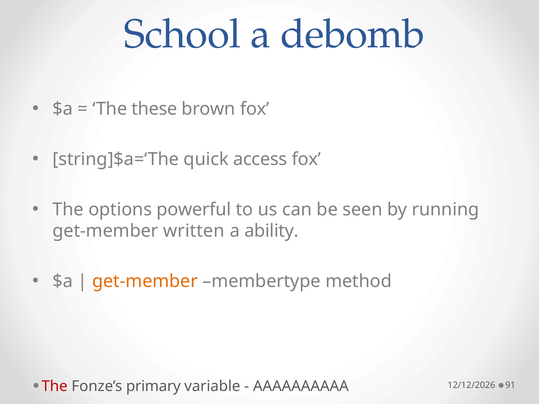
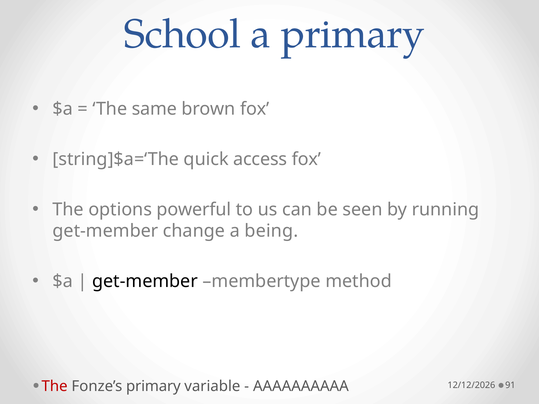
a debomb: debomb -> primary (353, 34)
these: these -> same (154, 109)
written: written -> change (194, 231)
ability: ability -> being (271, 231)
get-member colour: orange -> black (145, 282)
